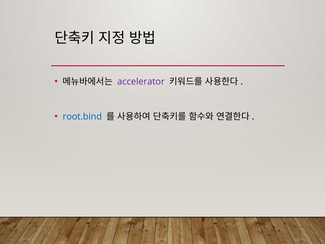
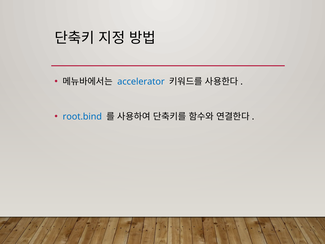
accelerator colour: purple -> blue (141, 81)
